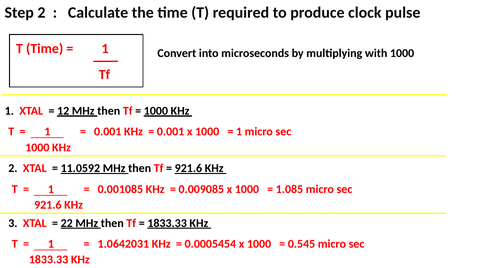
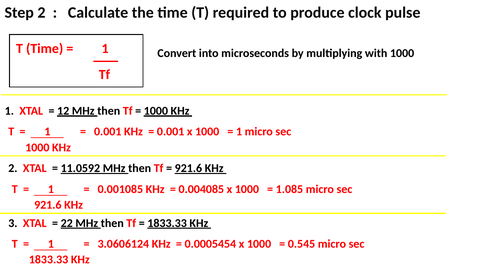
0.009085: 0.009085 -> 0.004085 (201, 189)
1.0642031: 1.0642031 -> 3.0606124 (123, 244)
